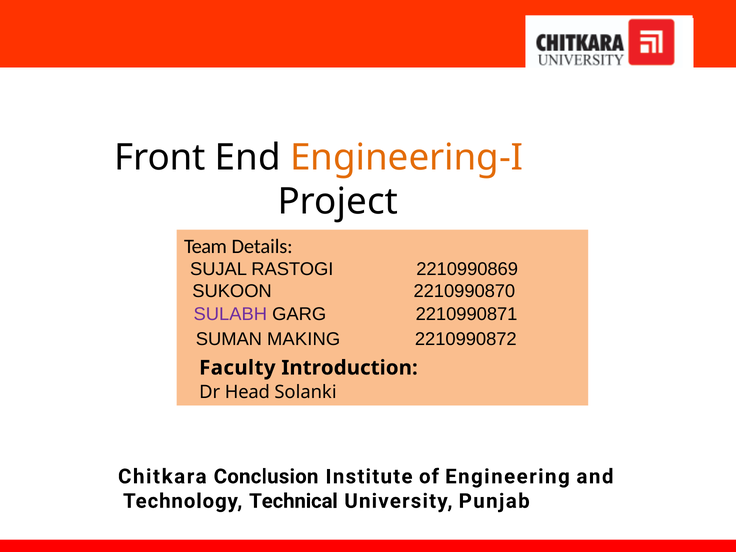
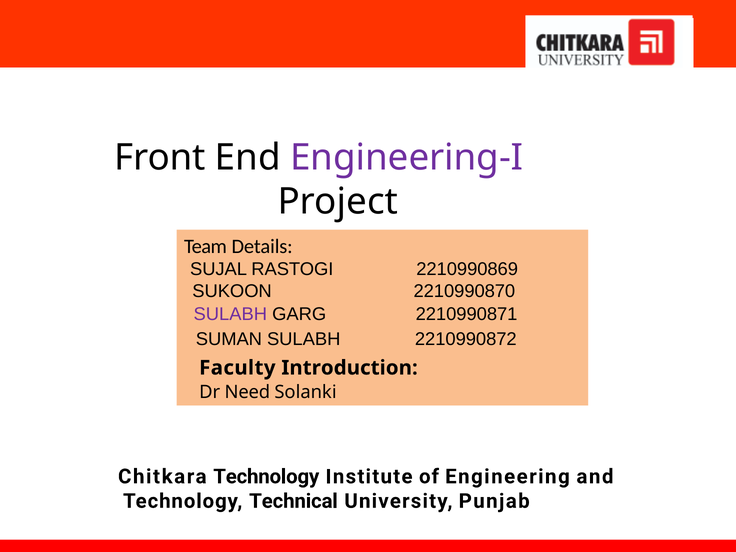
Engineering-I colour: orange -> purple (407, 158)
SUMAN MAKING: MAKING -> SULABH (304, 339)
Head: Head -> Need (247, 392)
Chitkara Conclusion: Conclusion -> Technology (266, 477)
